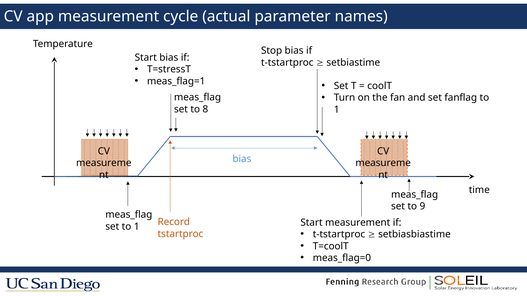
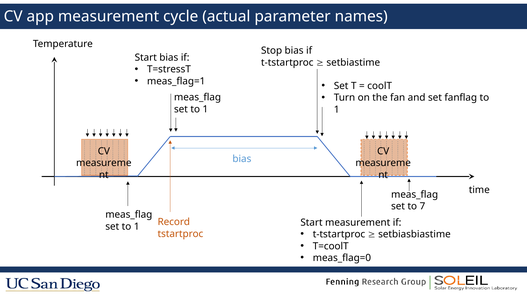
8: 8 -> 1 (205, 109)
9: 9 -> 7 (422, 207)
